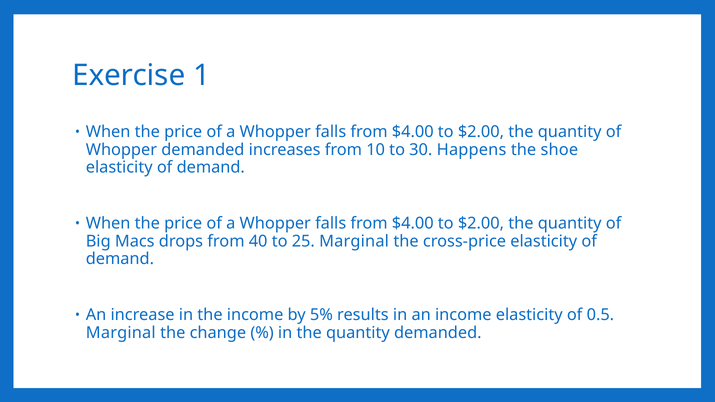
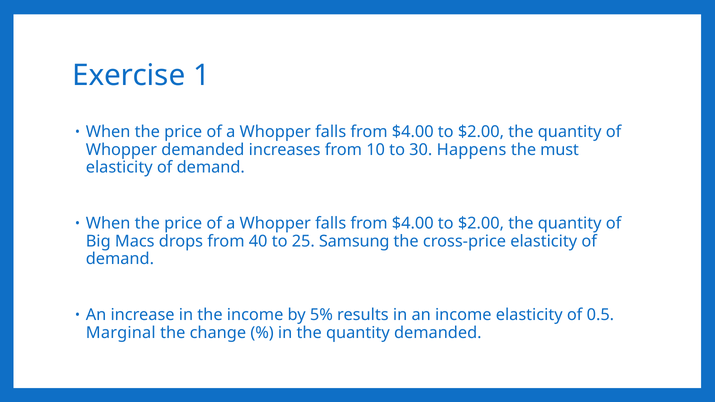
shoe: shoe -> must (560, 150)
25 Marginal: Marginal -> Samsung (354, 241)
